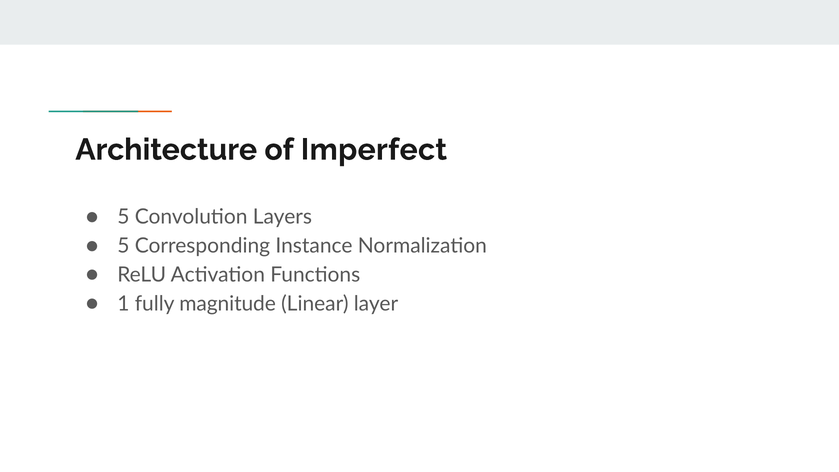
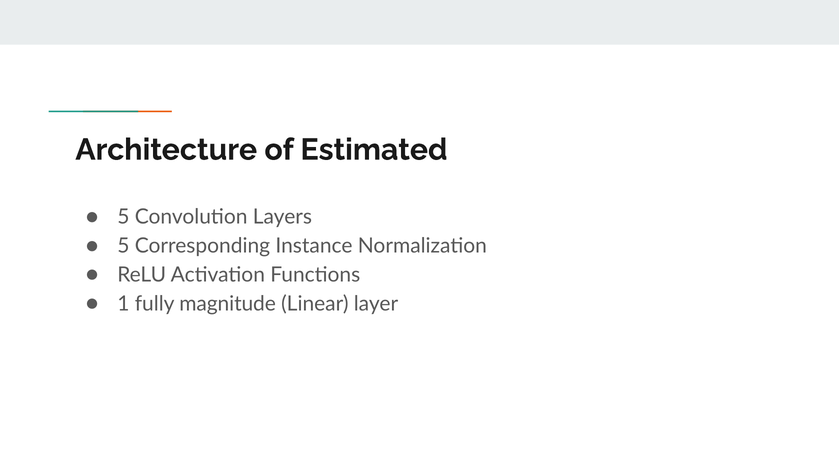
Imperfect: Imperfect -> Estimated (374, 150)
